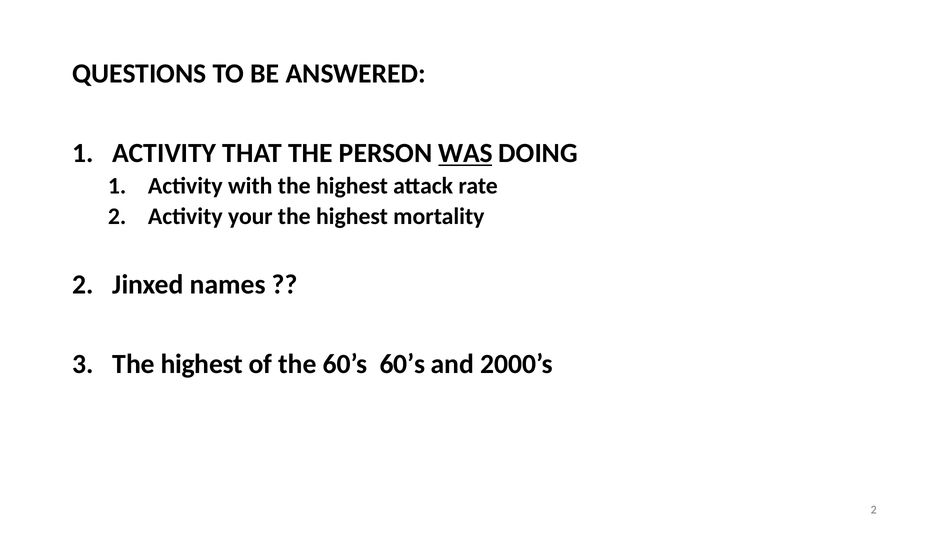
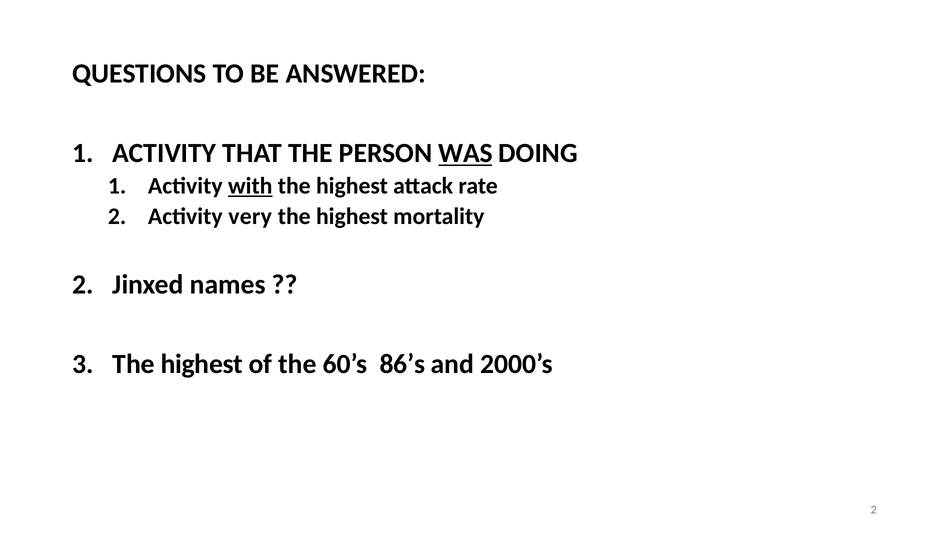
with underline: none -> present (250, 186)
your: your -> very (250, 216)
60’s 60’s: 60’s -> 86’s (402, 364)
